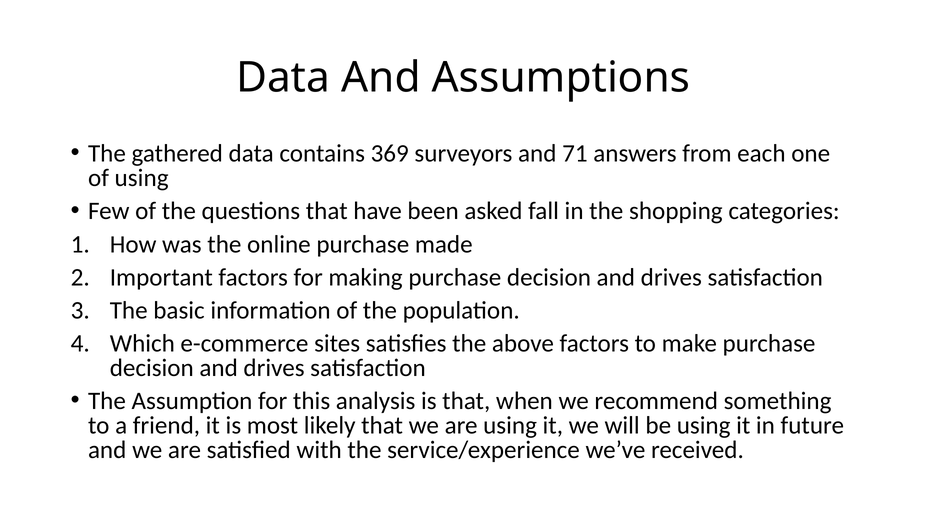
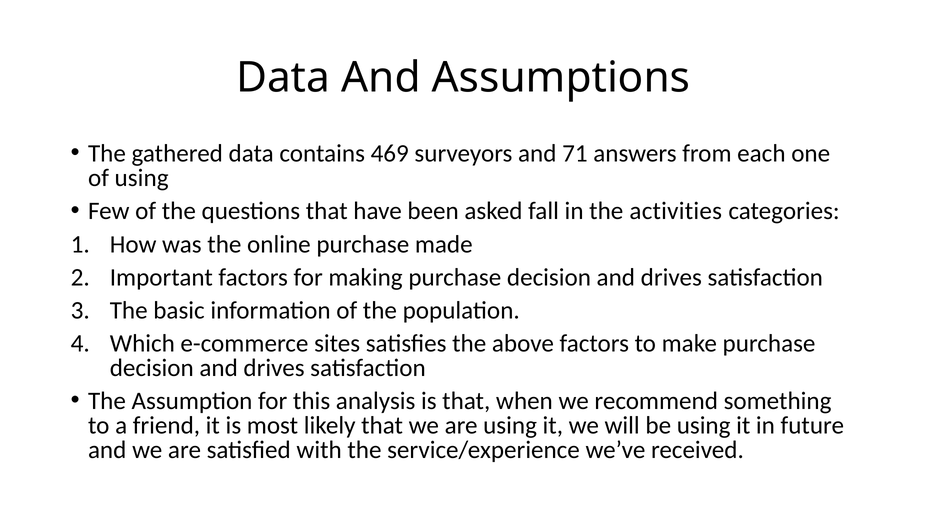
369: 369 -> 469 (390, 154)
shopping: shopping -> activities (676, 211)
